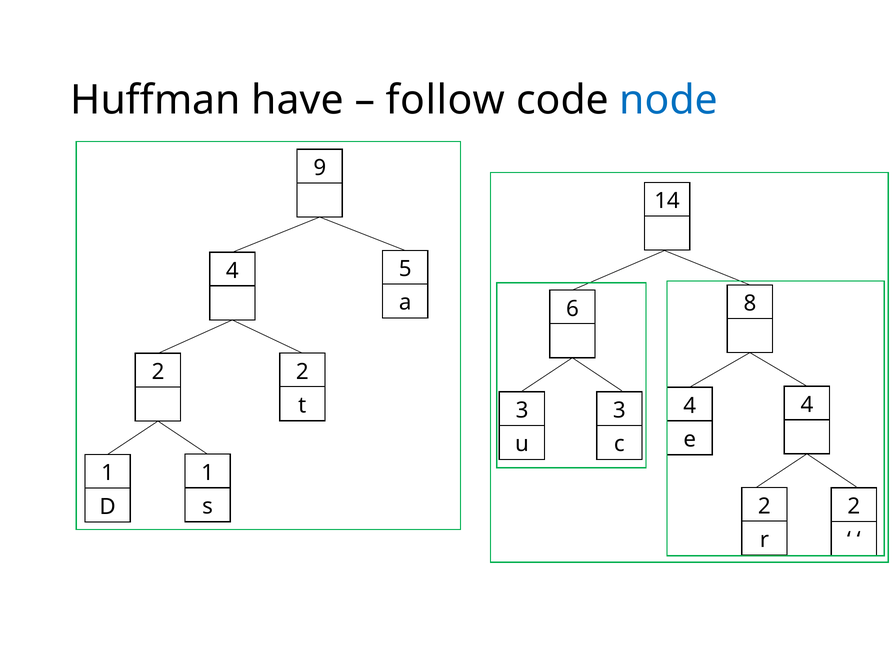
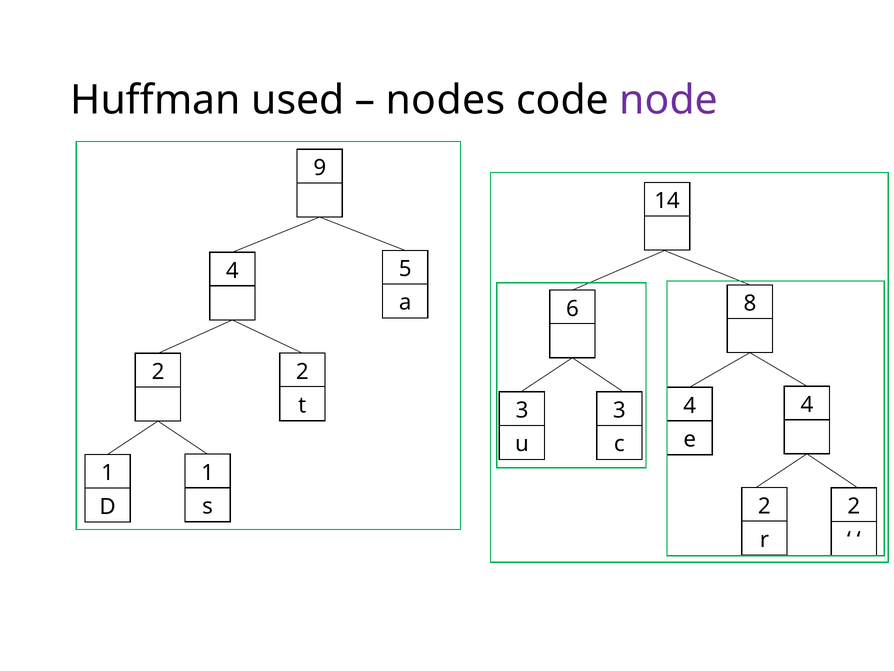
have: have -> used (298, 100)
follow: follow -> nodes (445, 100)
node colour: blue -> purple (669, 100)
